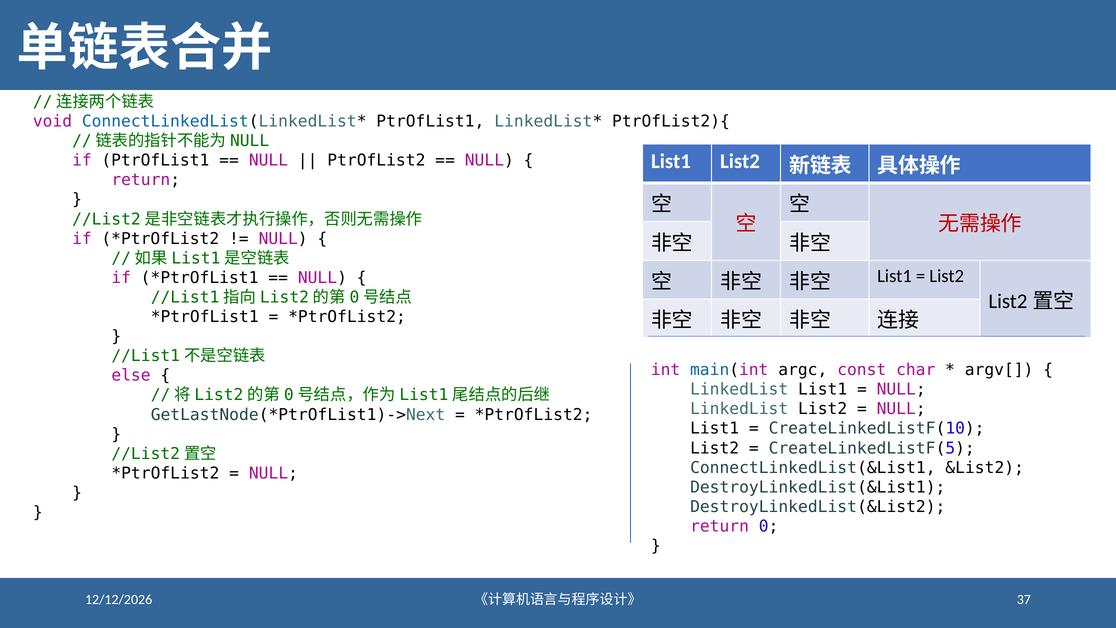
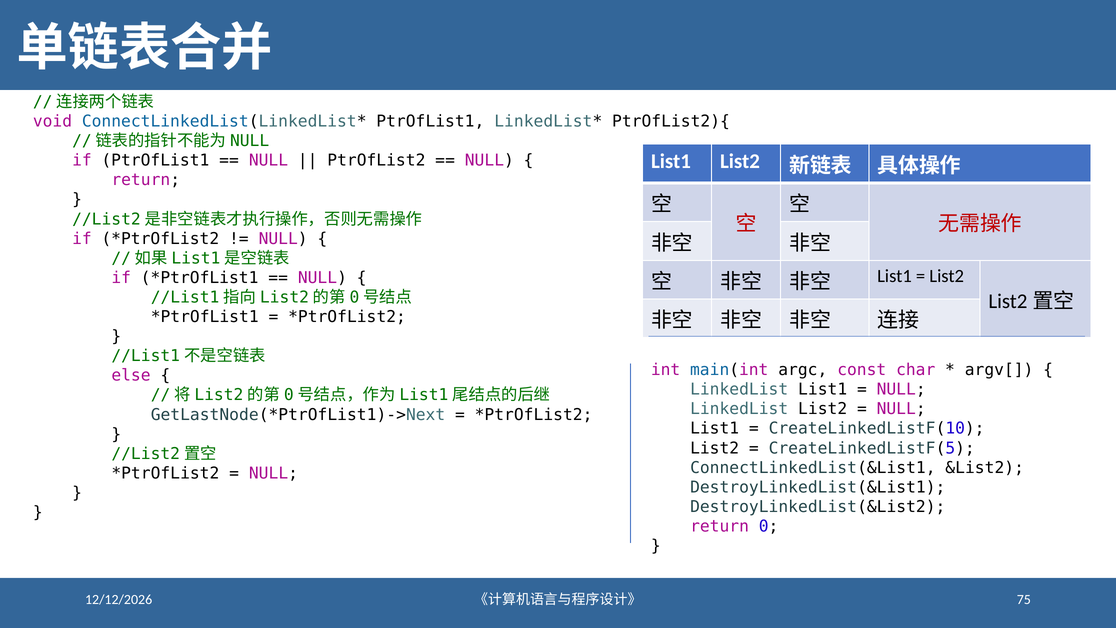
37: 37 -> 75 (1024, 599)
